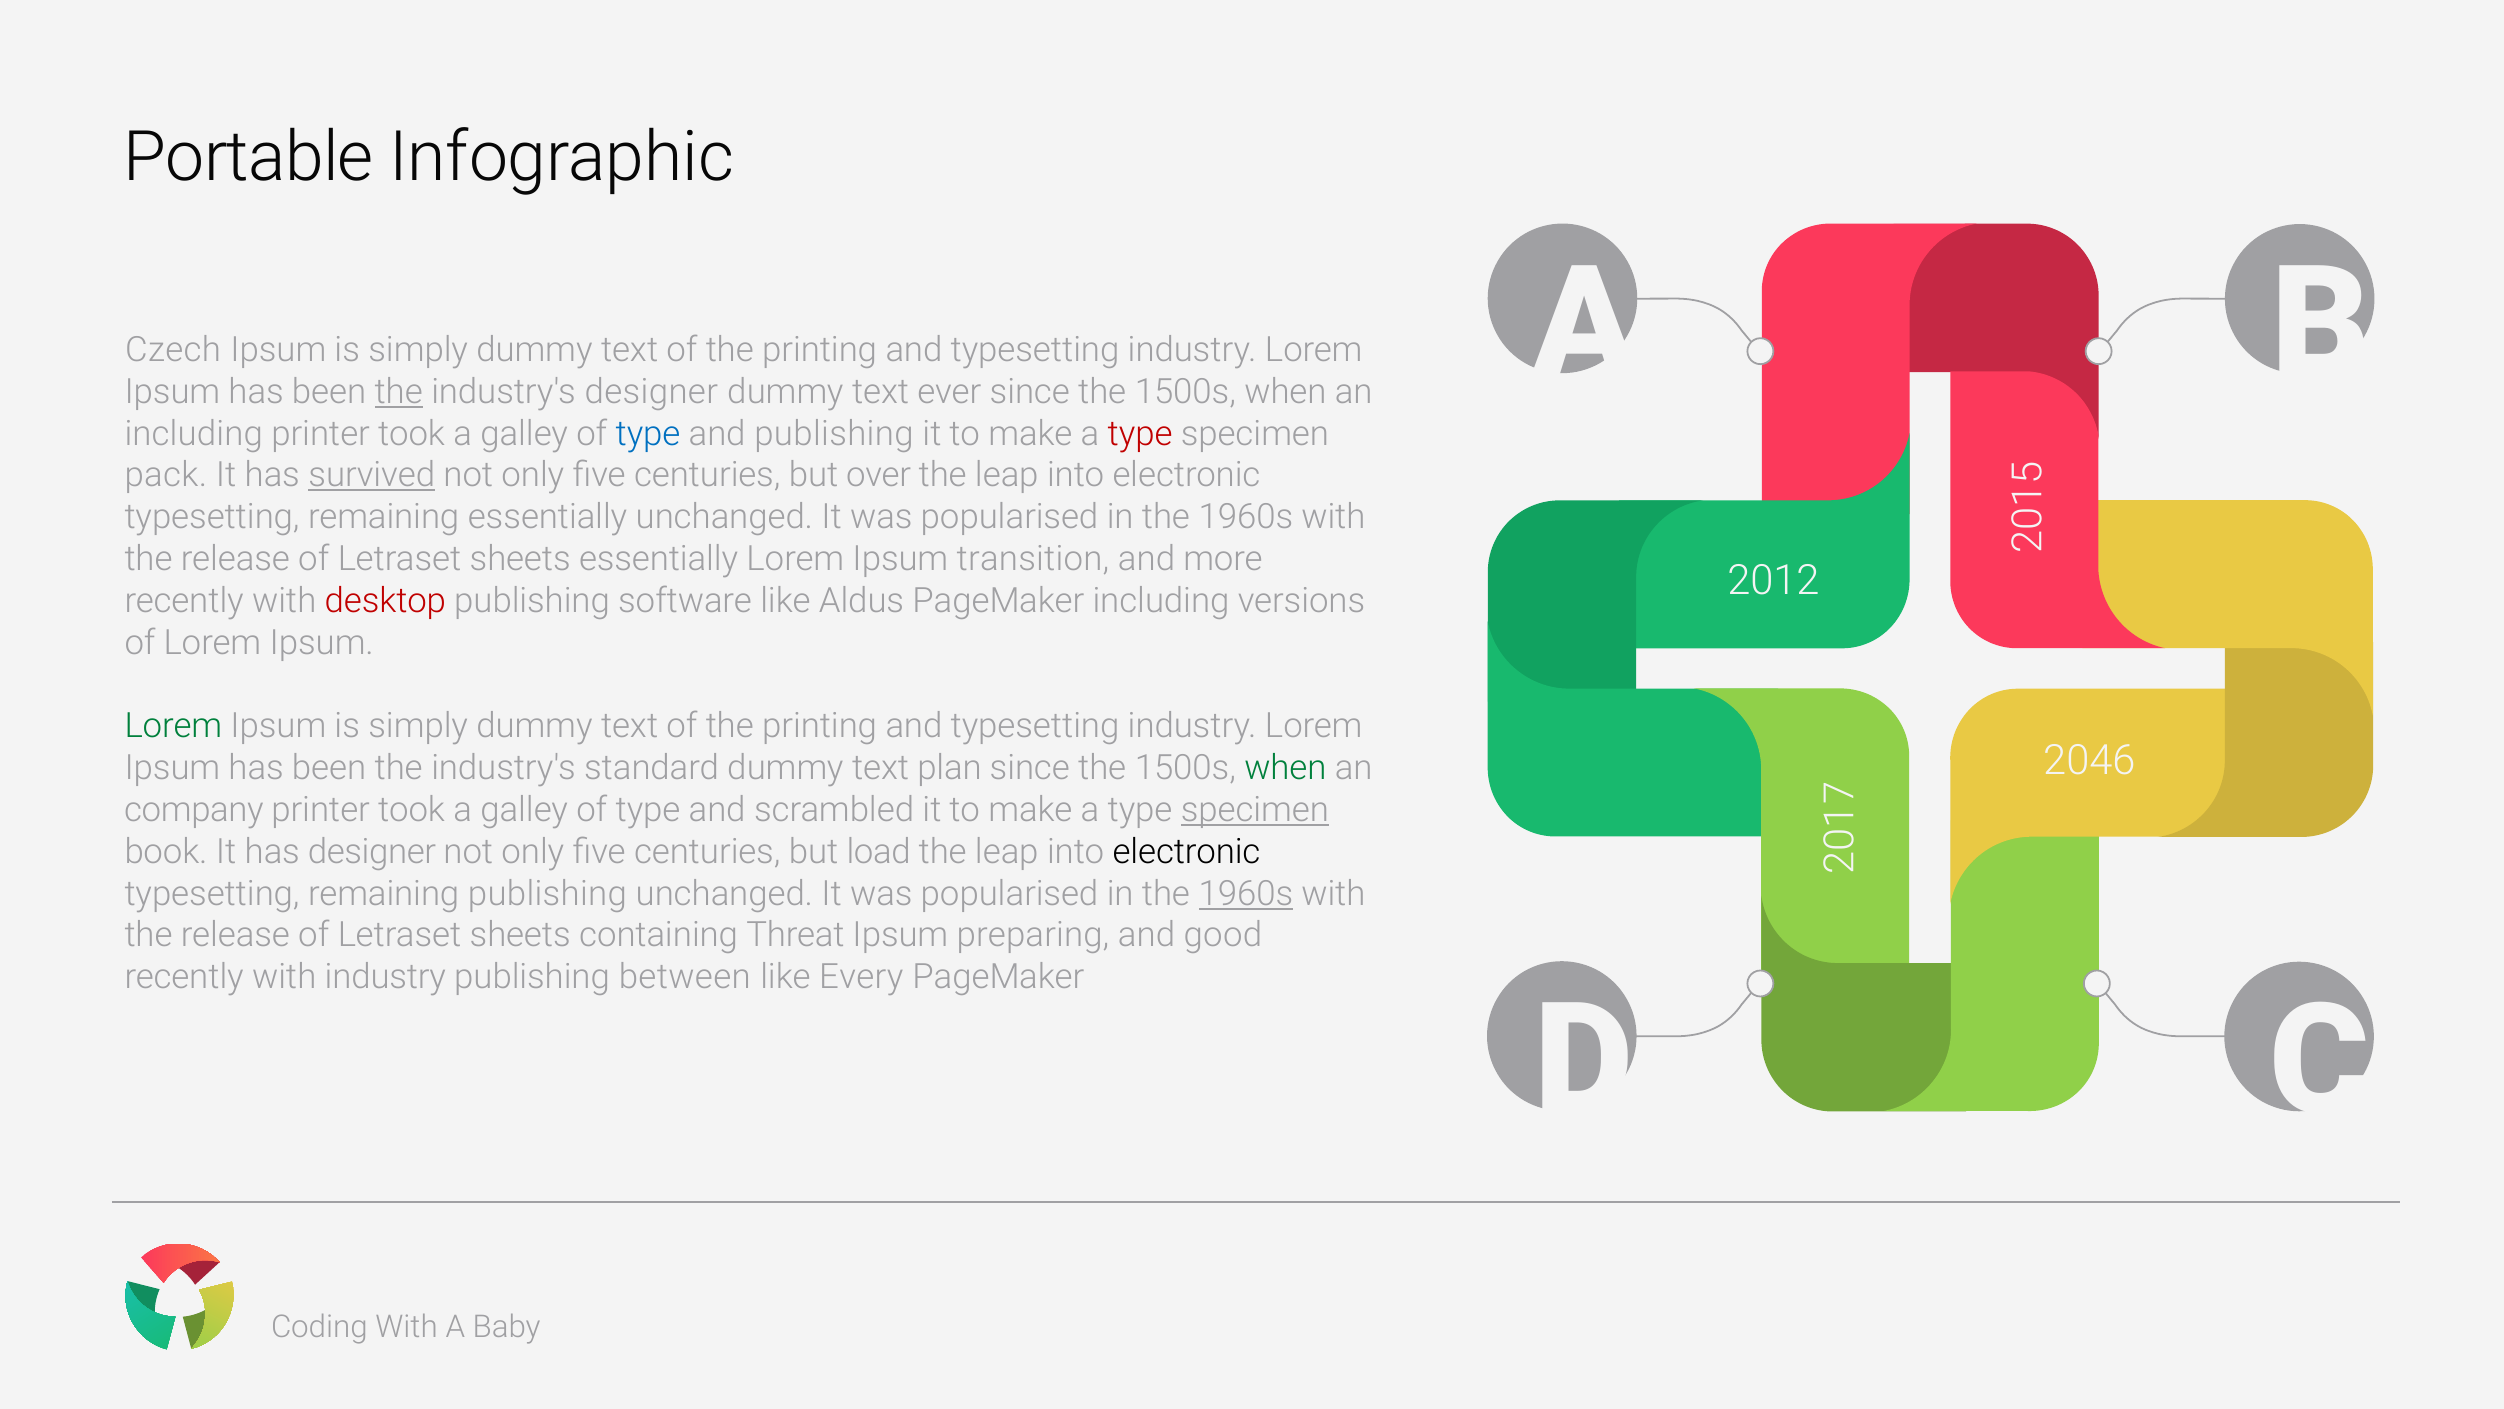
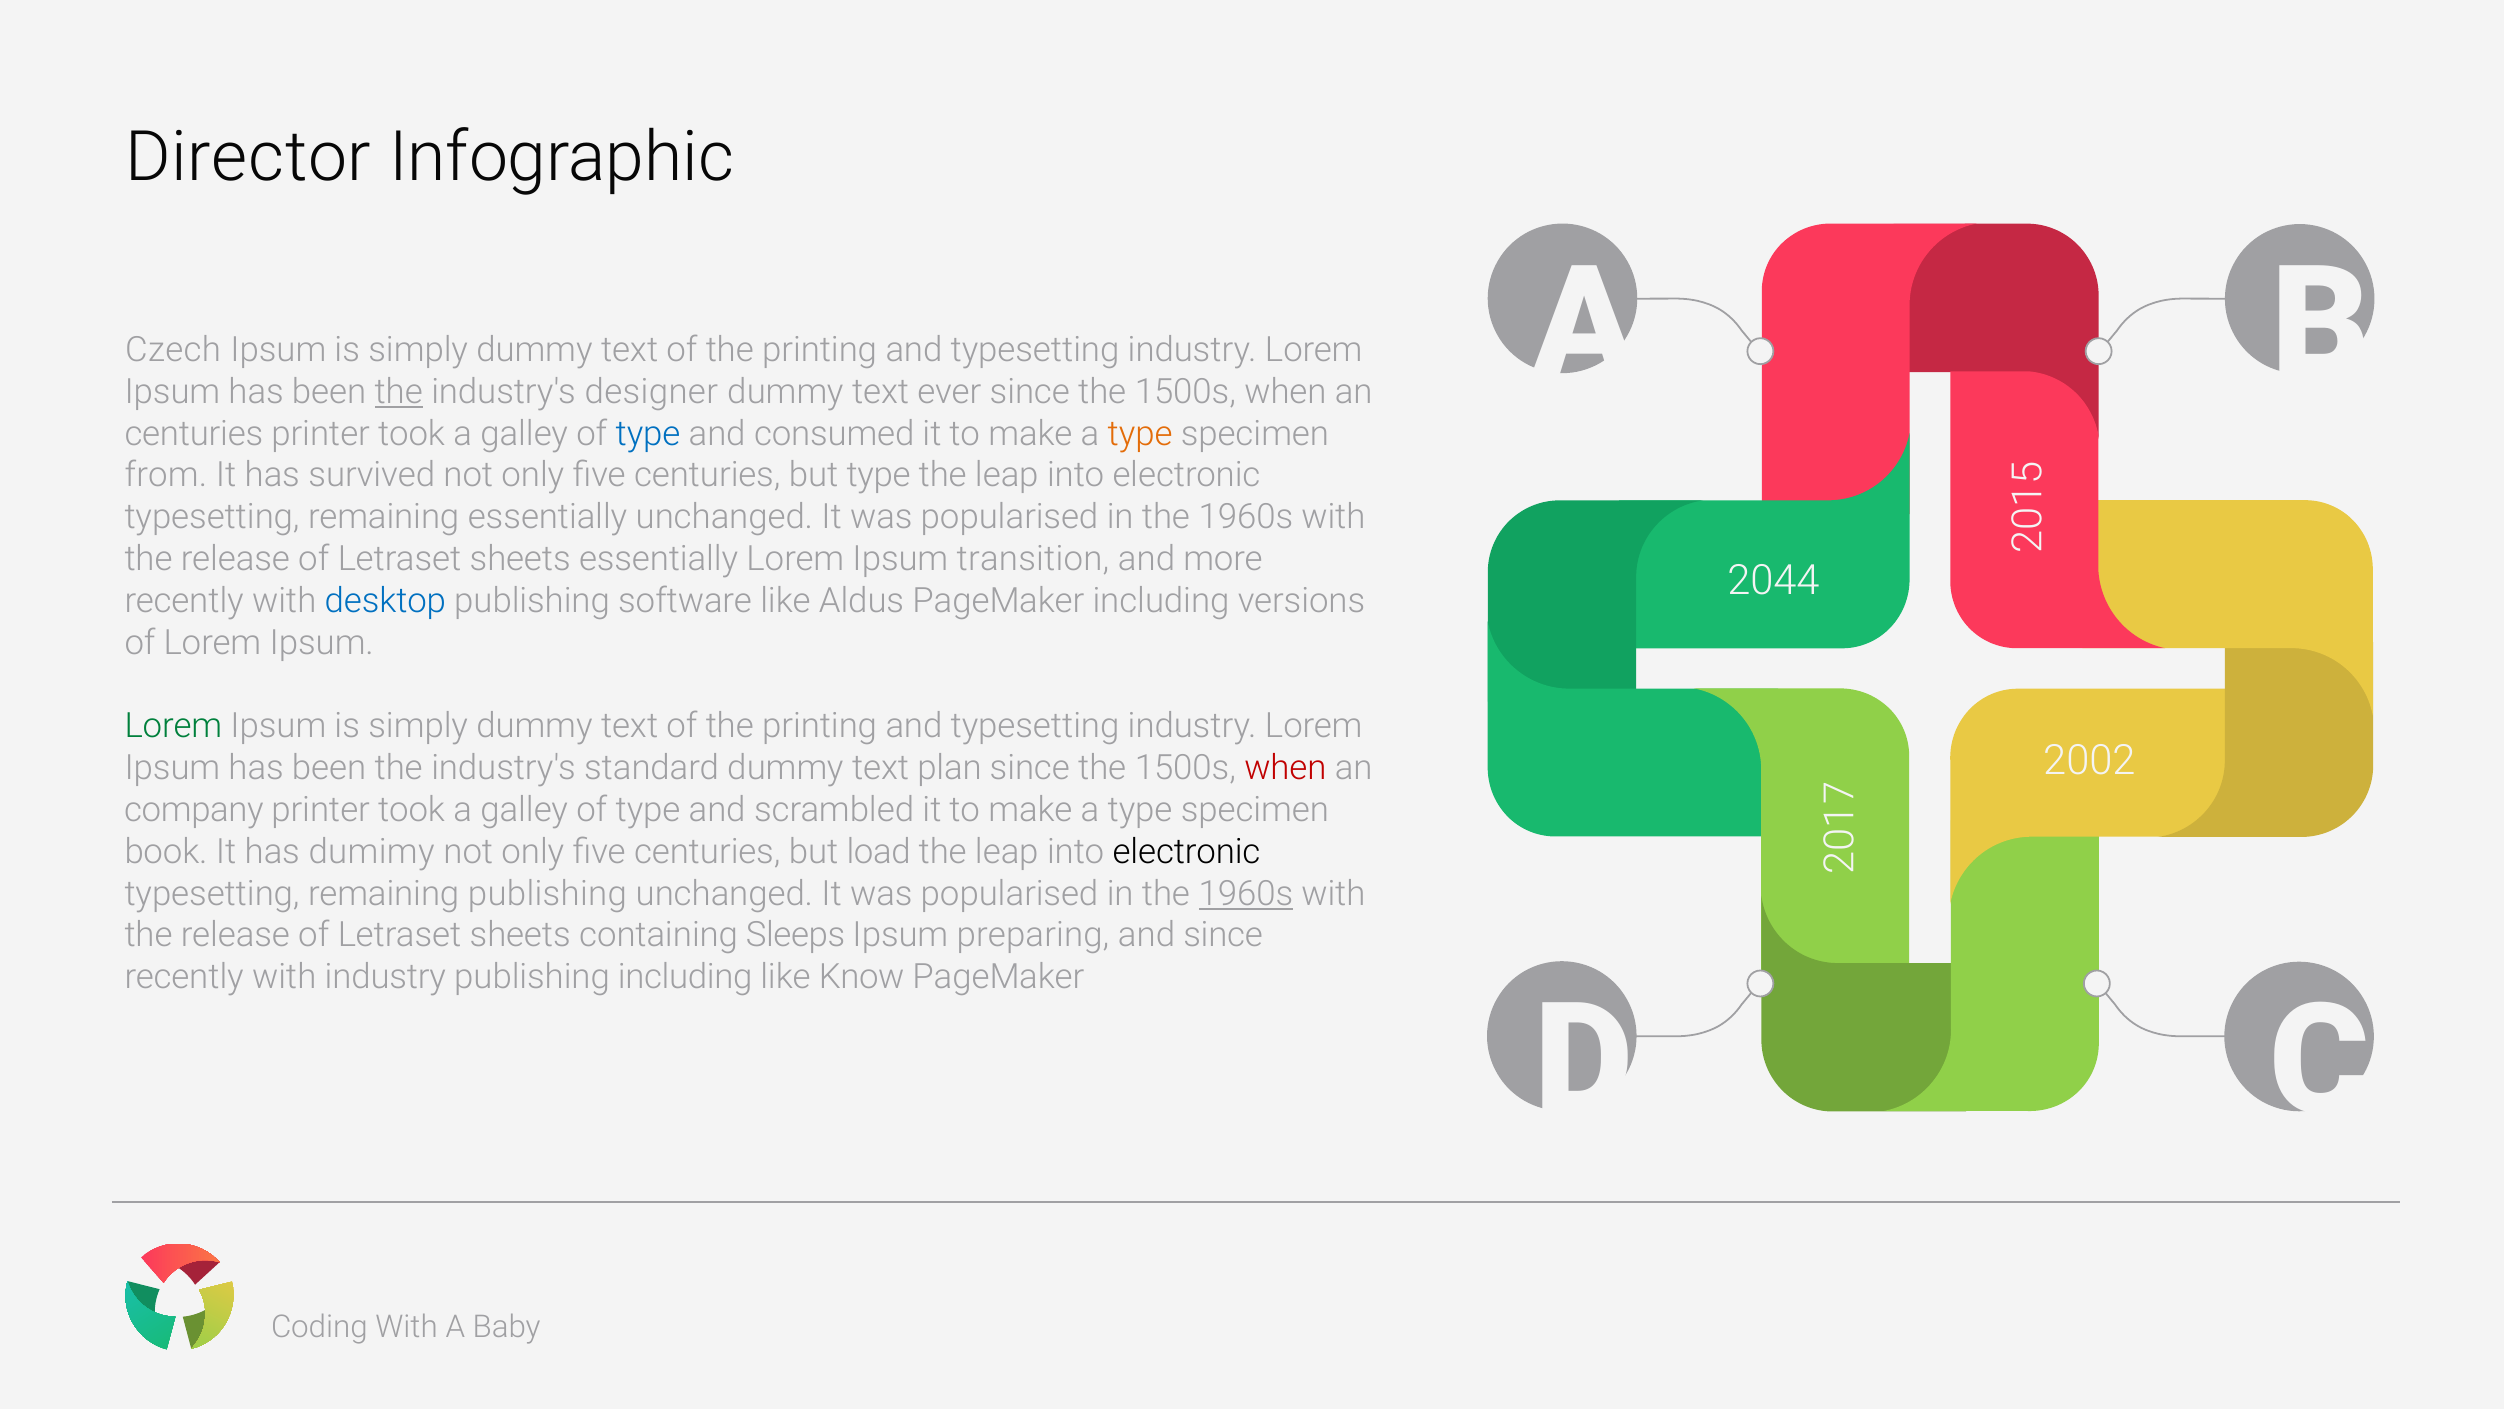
Portable: Portable -> Director (248, 158)
including: including -> centuries (194, 434)
and publishing: publishing -> consumed (834, 434)
type colour: red -> orange (1140, 434)
pack: pack -> from (166, 475)
survived underline: present -> none (372, 475)
but over: over -> type (879, 475)
2012: 2012 -> 2044 (1773, 580)
desktop colour: red -> blue (385, 601)
2046: 2046 -> 2002 (2089, 760)
when colour: green -> red (1285, 768)
specimen underline: present -> none (1255, 810)
has designer: designer -> dumimy (372, 852)
Threat: Threat -> Sleeps (796, 935)
and good: good -> since (1223, 935)
publishing between: between -> including (685, 977)
Every: Every -> Know (862, 977)
